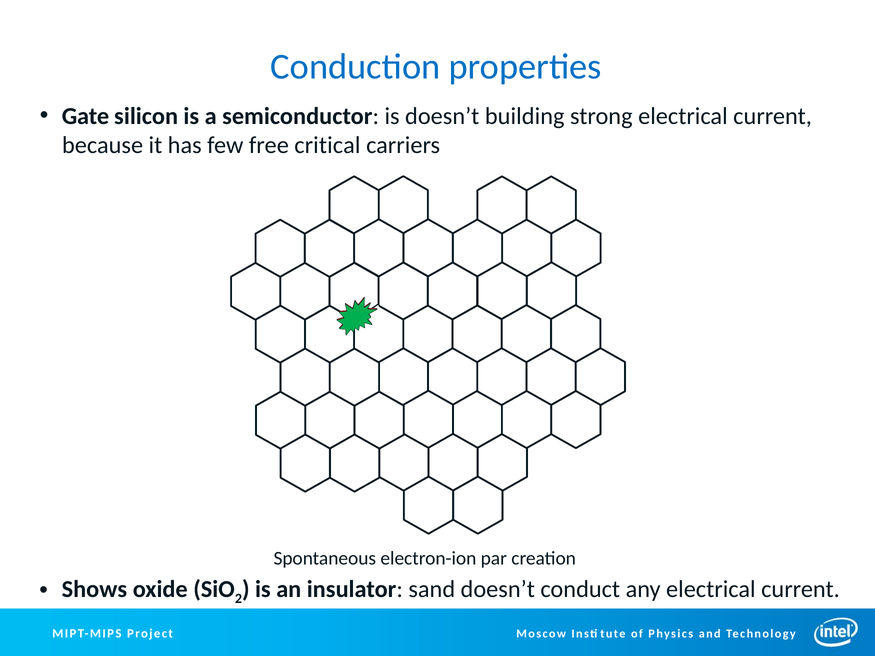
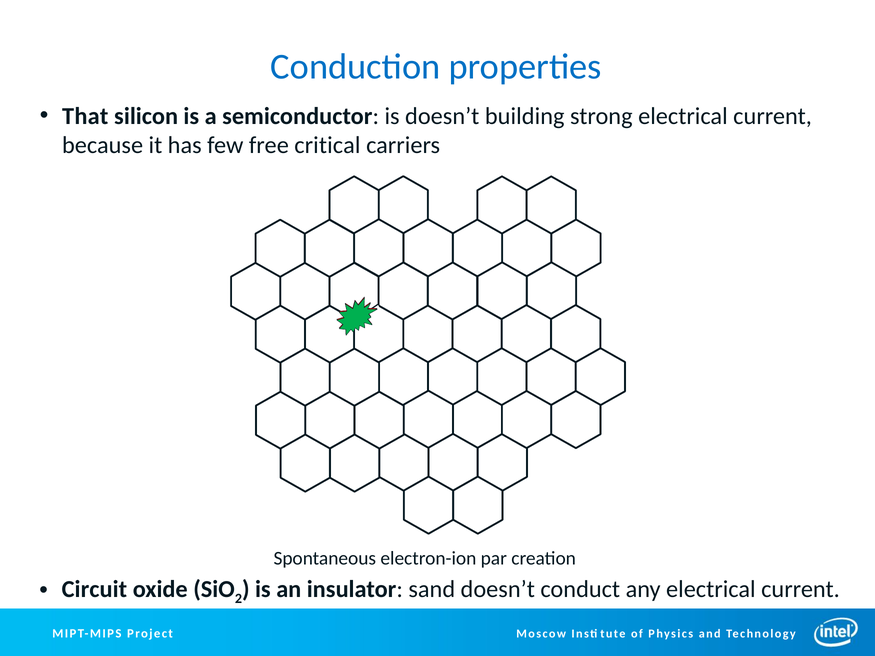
Gate: Gate -> That (85, 116)
Shows: Shows -> Circuit (94, 589)
